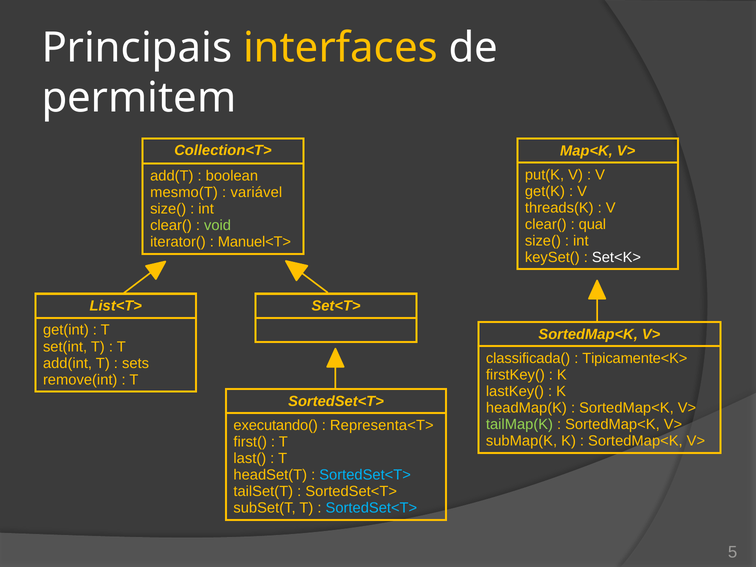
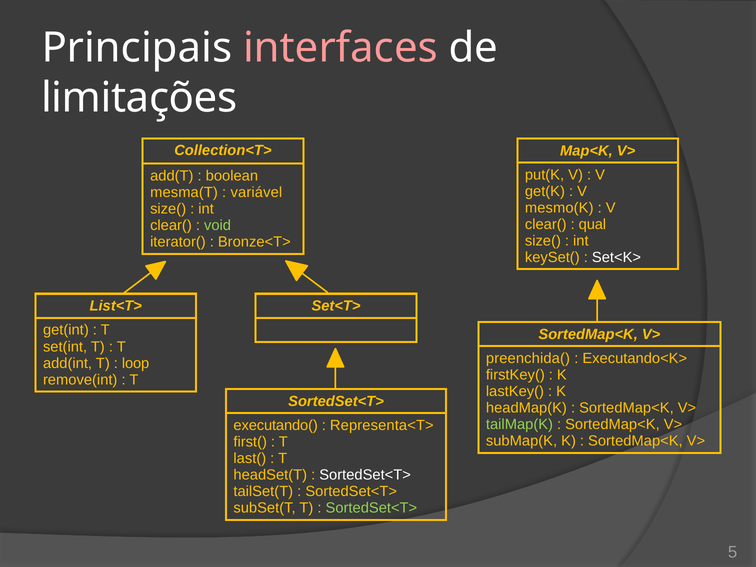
interfaces colour: yellow -> pink (340, 48)
permitem: permitem -> limitações (139, 98)
mesmo(T: mesmo(T -> mesma(T (184, 193)
threads(K: threads(K -> mesmo(K (559, 208)
Manuel<T>: Manuel<T> -> Bronze<T> (254, 242)
classificada(: classificada( -> preenchida( (528, 359)
Tipicamente<K>: Tipicamente<K> -> Executando<K> (635, 359)
sets: sets -> loop (136, 363)
SortedSet<T> colour: light blue -> white (365, 475)
SortedSet<T> colour: light blue -> light green (371, 508)
